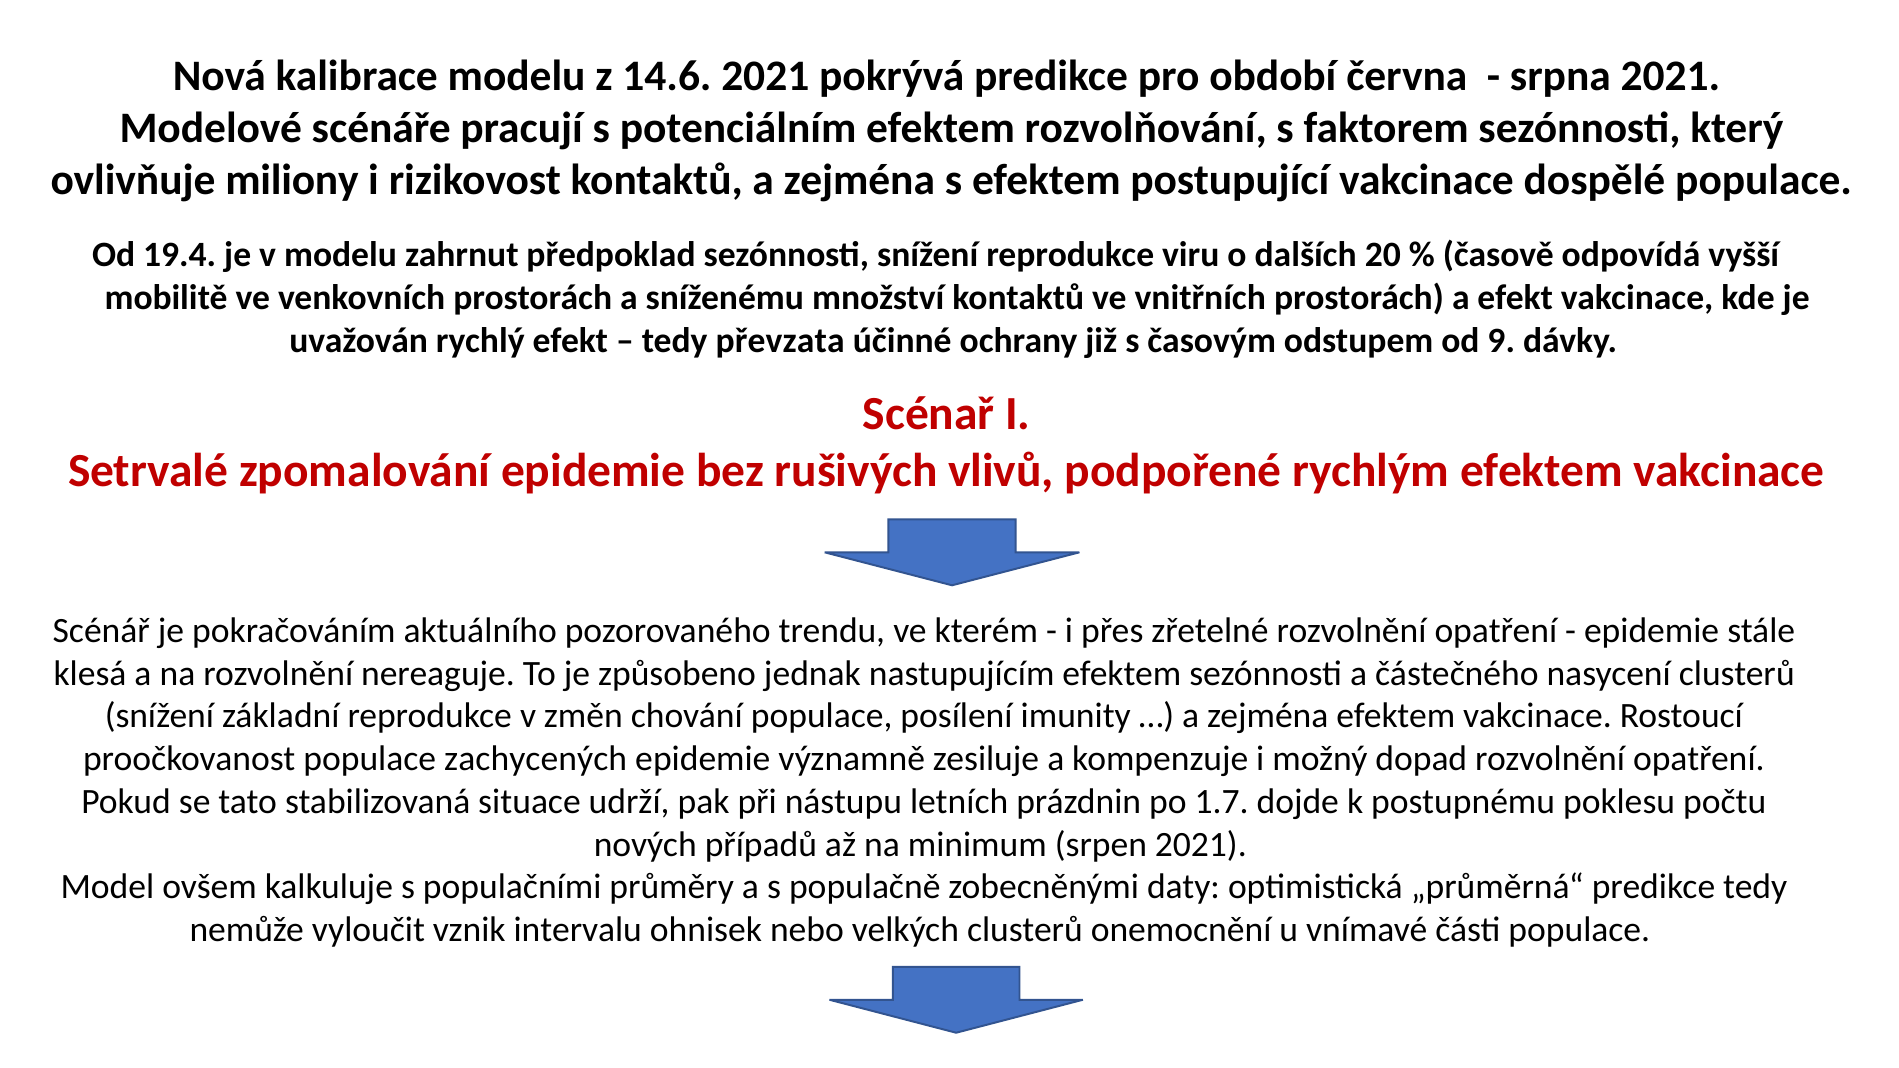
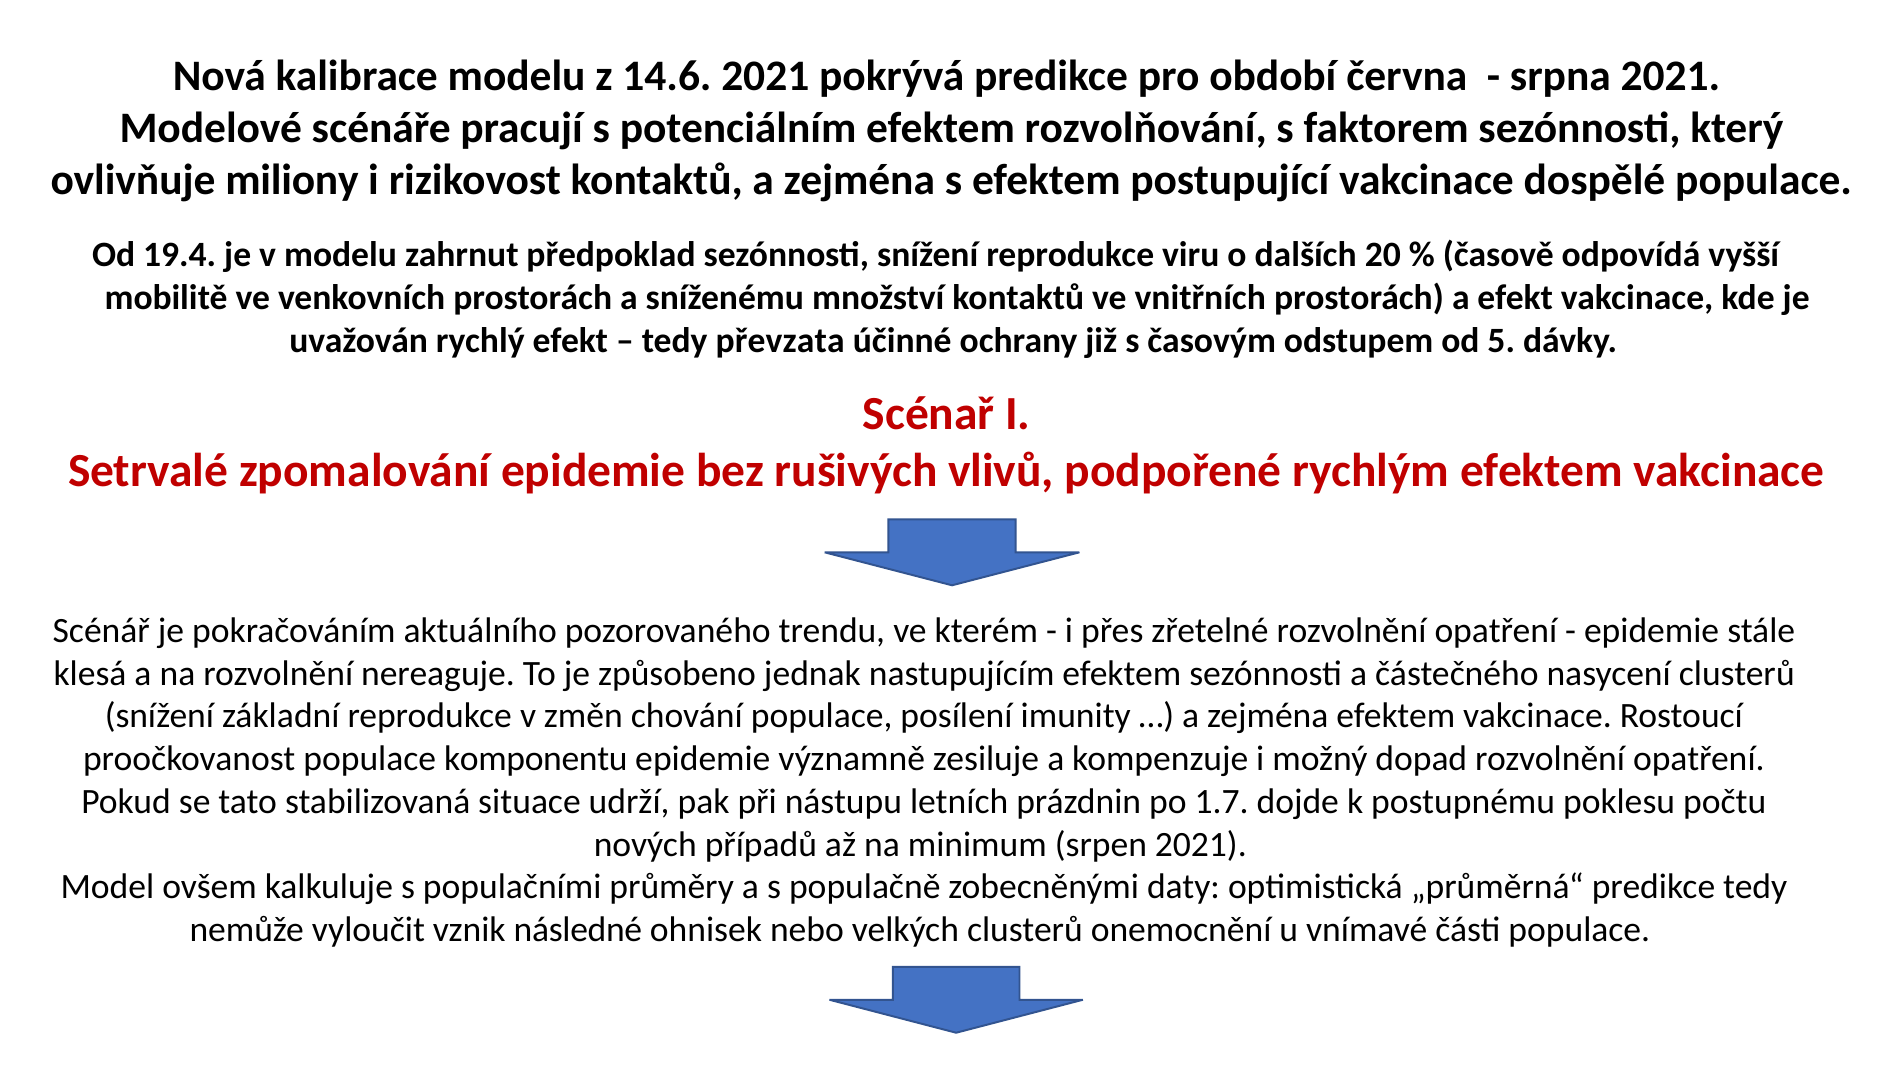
9: 9 -> 5 (1501, 341)
zachycených: zachycených -> komponentu (536, 759)
intervalu: intervalu -> následné (578, 930)
